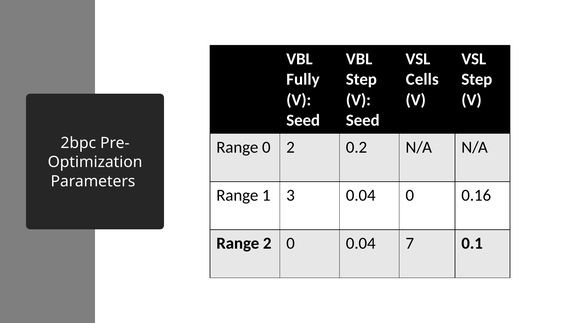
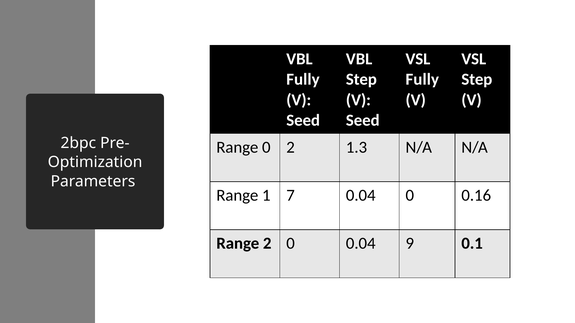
Cells: Cells -> Fully (422, 79)
0.2: 0.2 -> 1.3 (356, 147)
3: 3 -> 7 (291, 195)
7: 7 -> 9 (410, 244)
